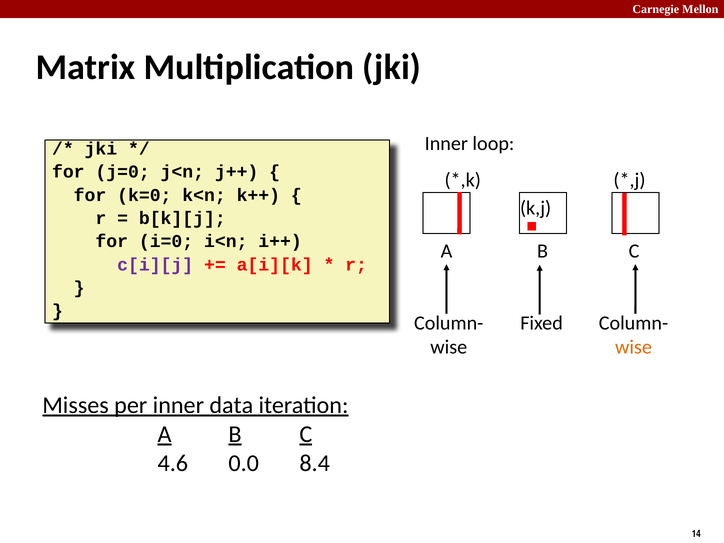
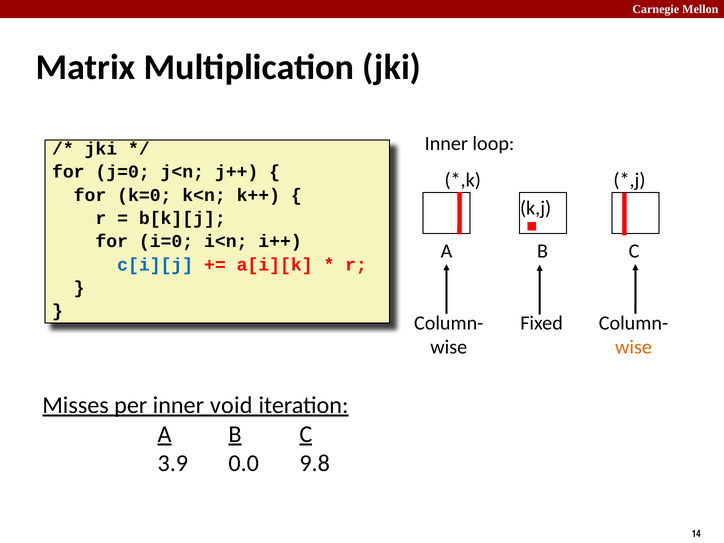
c[i][j colour: purple -> blue (155, 265)
data: data -> void (231, 405)
4.6: 4.6 -> 3.9 (173, 463)
8.4: 8.4 -> 9.8 (315, 463)
